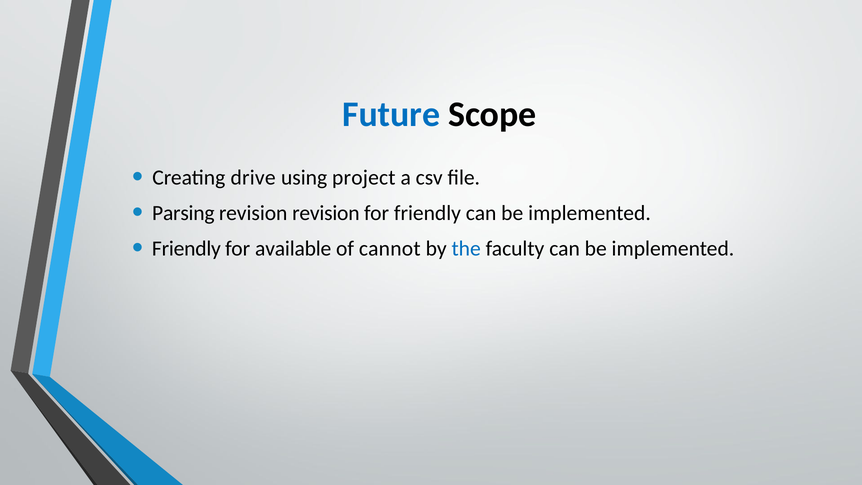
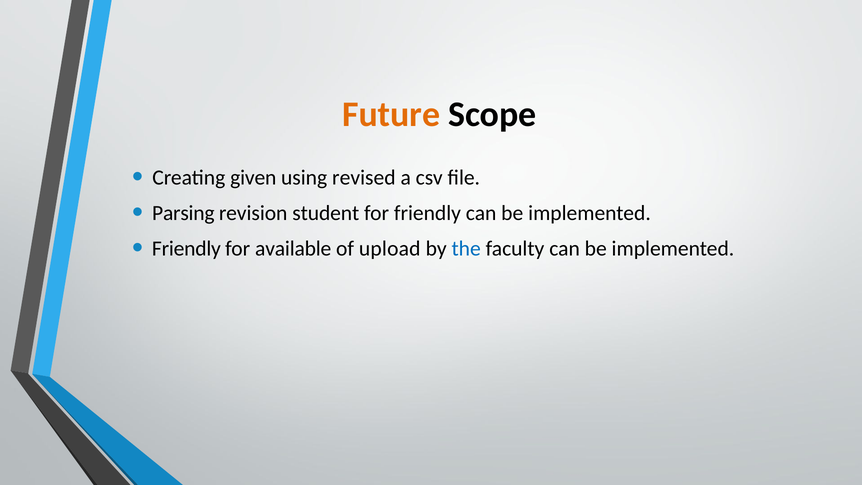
Future colour: blue -> orange (391, 114)
drive: drive -> given (253, 177)
project: project -> revised (364, 177)
revision revision: revision -> student (326, 213)
cannot: cannot -> upload (390, 249)
